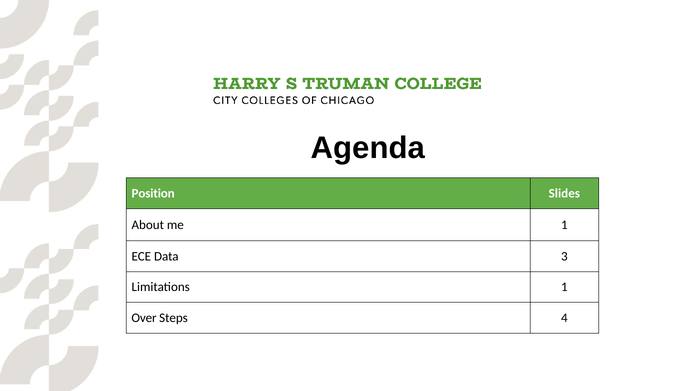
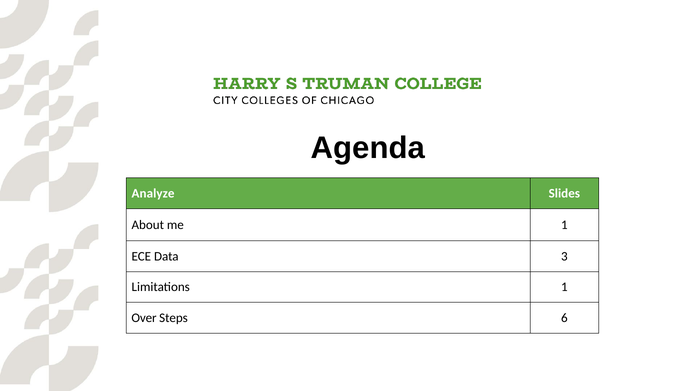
Position: Position -> Analyze (153, 193)
4: 4 -> 6 (564, 318)
